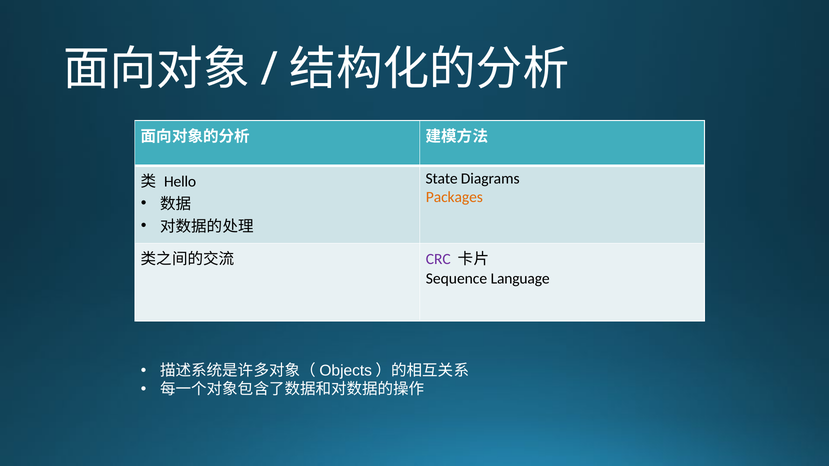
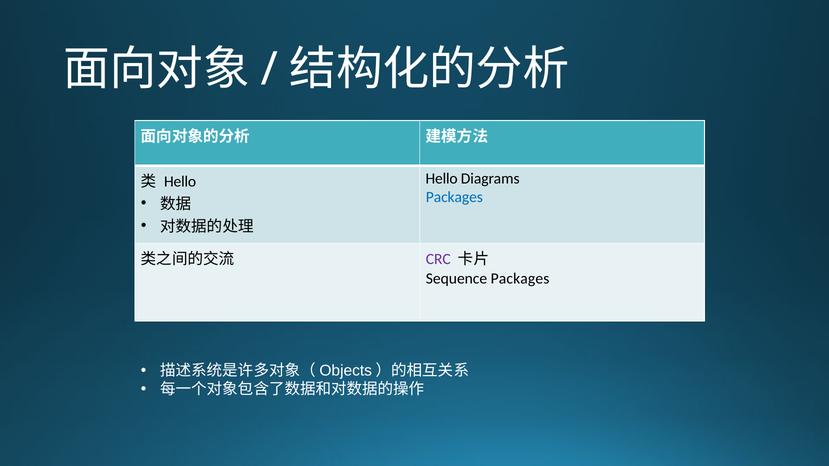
State: State -> Hello (442, 179)
Packages colour: orange -> blue (454, 197)
Sequence Language: Language -> Packages (520, 279)
